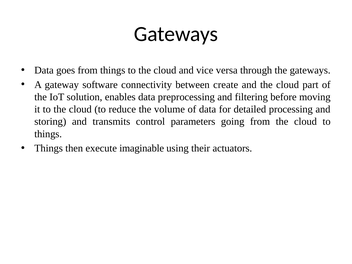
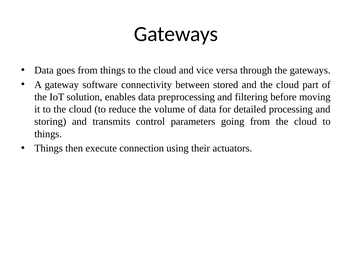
create: create -> stored (226, 85)
imaginable: imaginable -> connection (142, 148)
